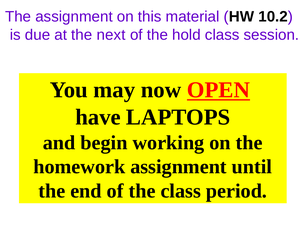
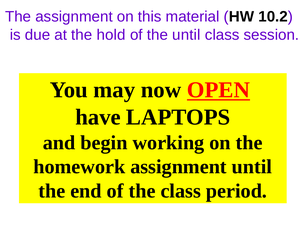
next: next -> hold (111, 35)
the hold: hold -> until (186, 35)
